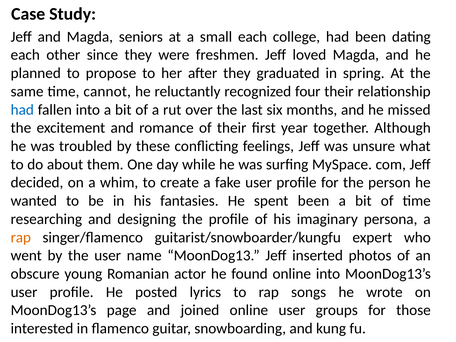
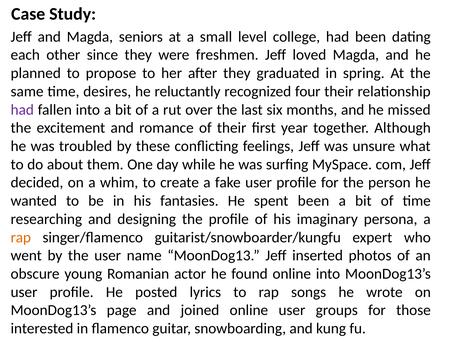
small each: each -> level (253, 37)
cannot: cannot -> desires (107, 91)
had colour: blue -> purple (22, 110)
